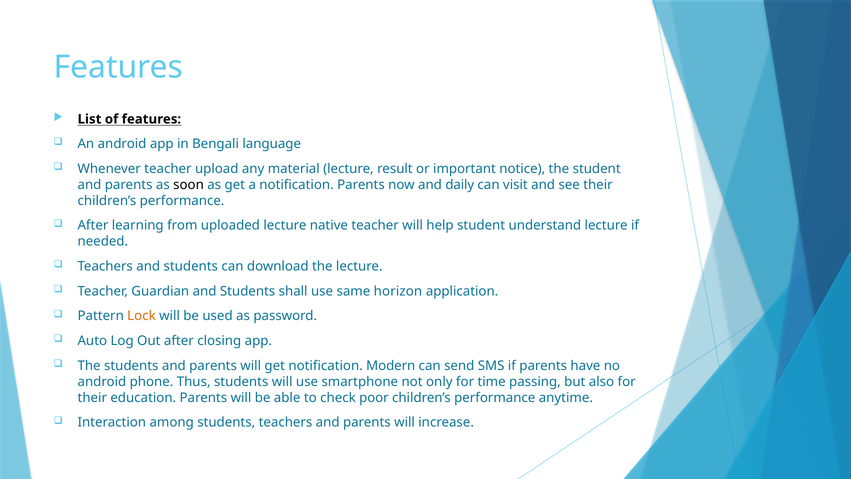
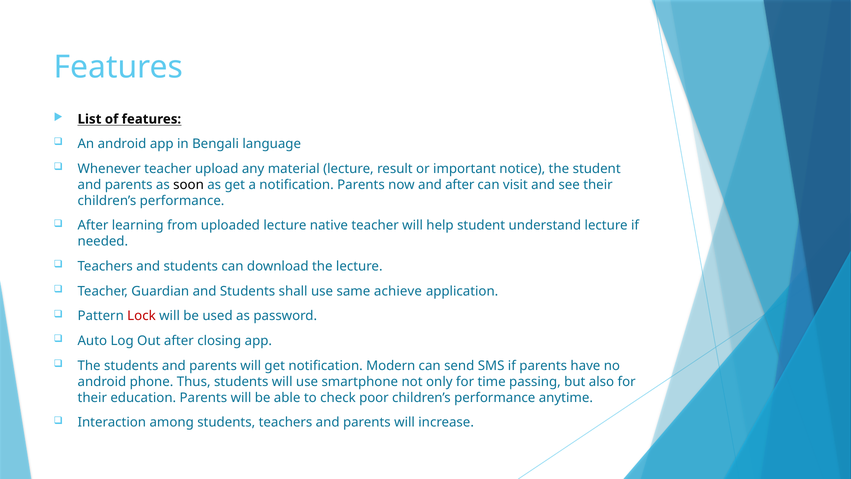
and daily: daily -> after (460, 185)
horizon: horizon -> achieve (398, 291)
Lock colour: orange -> red (141, 316)
